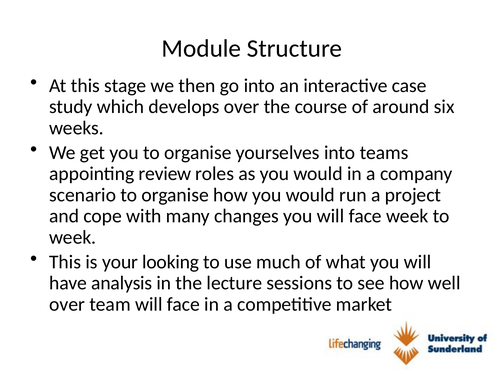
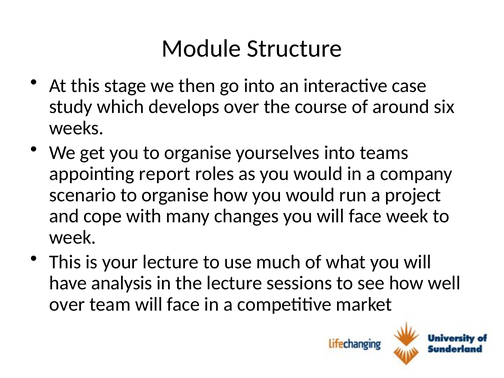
review: review -> report (165, 174)
your looking: looking -> lecture (171, 262)
